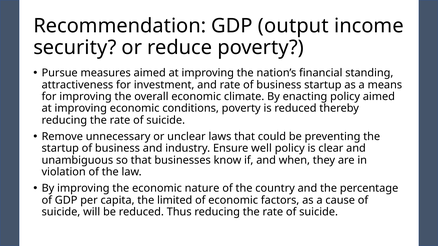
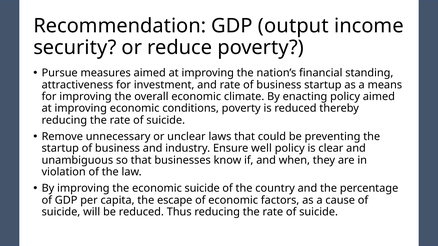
economic nature: nature -> suicide (202, 189)
limited: limited -> escape (175, 200)
